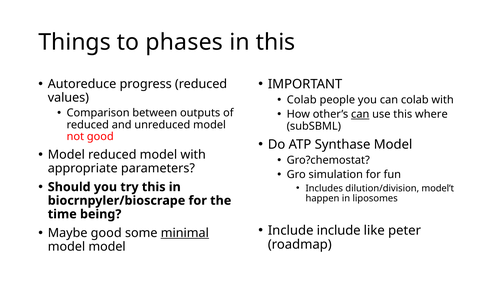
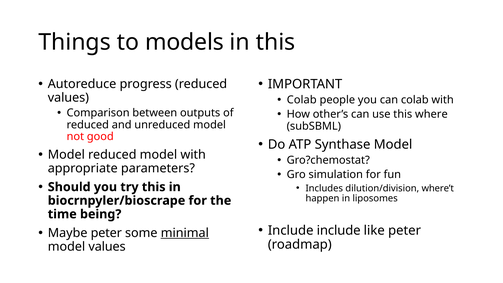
phases: phases -> models (184, 42)
can underline: present -> none (360, 114)
model’t: model’t -> where’t (438, 188)
Maybe good: good -> peter (106, 233)
model model: model -> values (107, 247)
